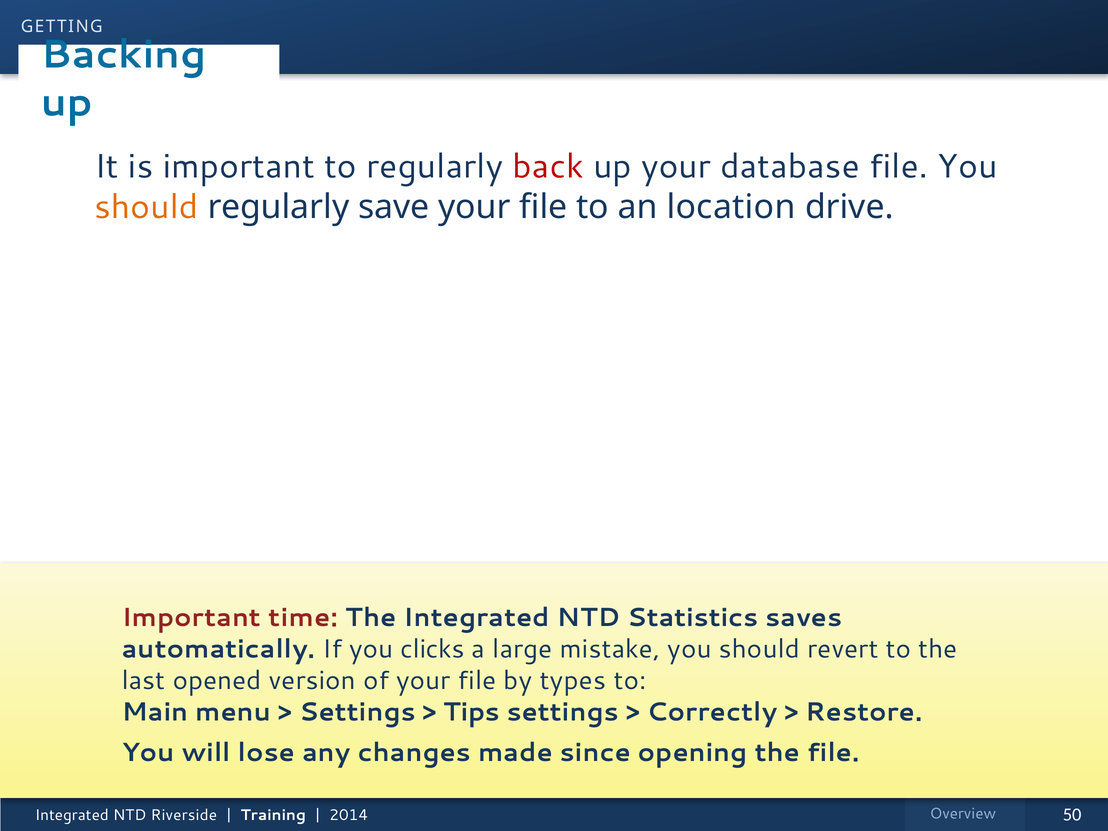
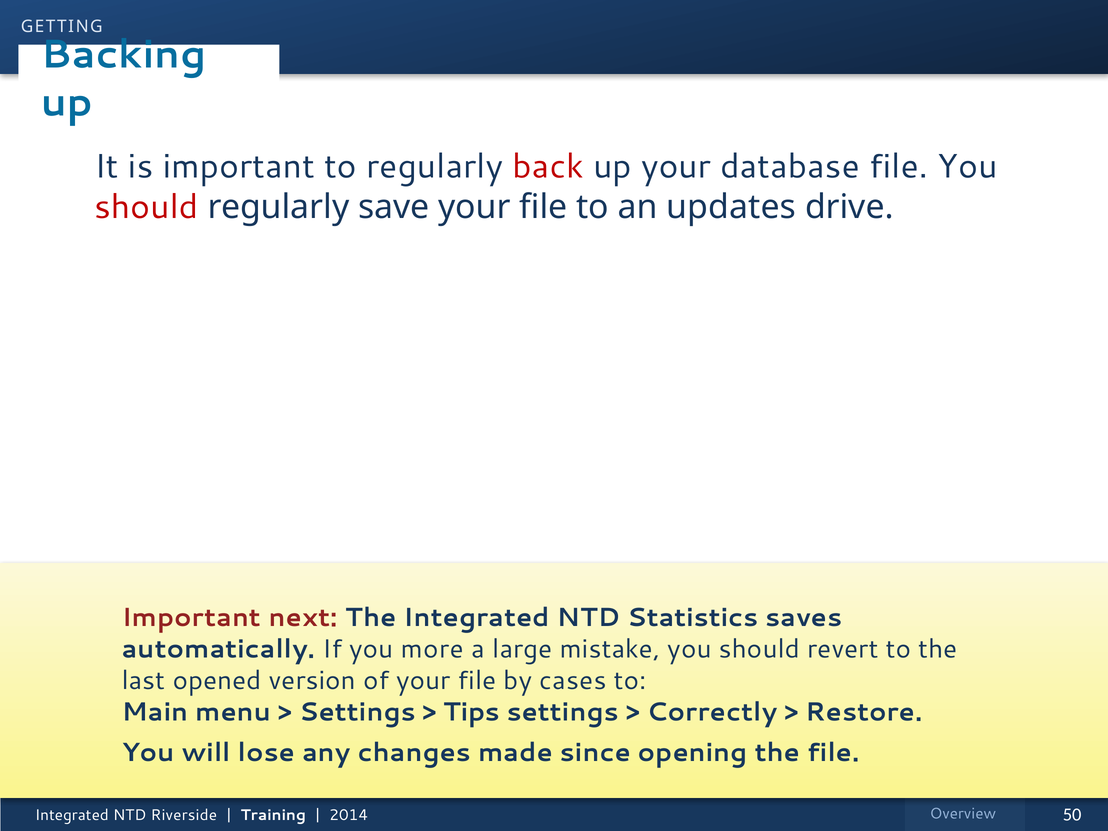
should colour: orange -> red (146, 207)
location: location -> updates (731, 207)
time: time -> next (303, 618)
clicks: clicks -> more (432, 649)
types: types -> cases (573, 681)
